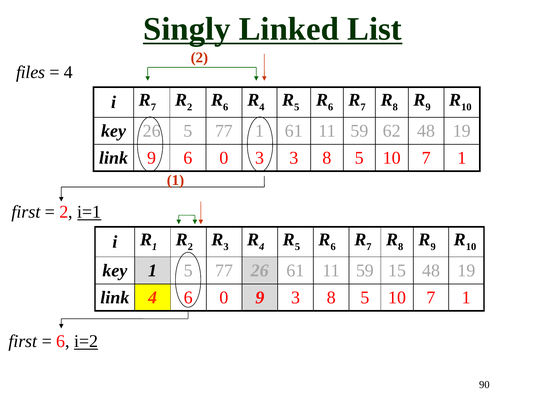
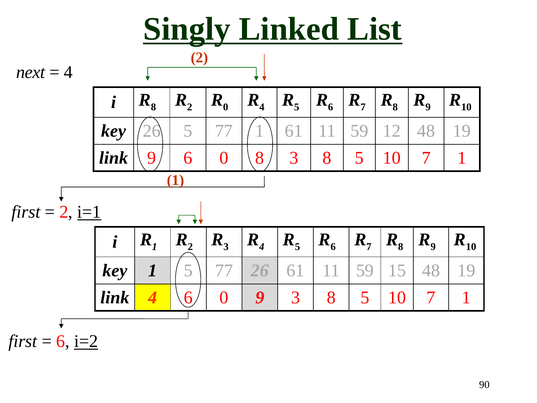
files: files -> next (31, 72)
7: 7 -> 8 (153, 107)
6: 6 -> 0 (226, 107)
62: 62 -> 12 (392, 131)
0 3: 3 -> 8 (259, 158)
